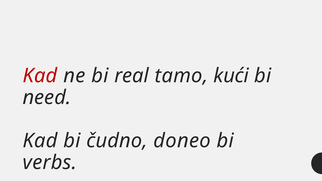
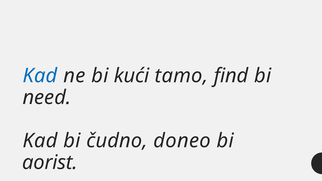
Kad colour: red -> blue (40, 76)
real: real -> kući (132, 76)
kući: kući -> find (231, 76)
verbs: verbs -> aorist (50, 163)
